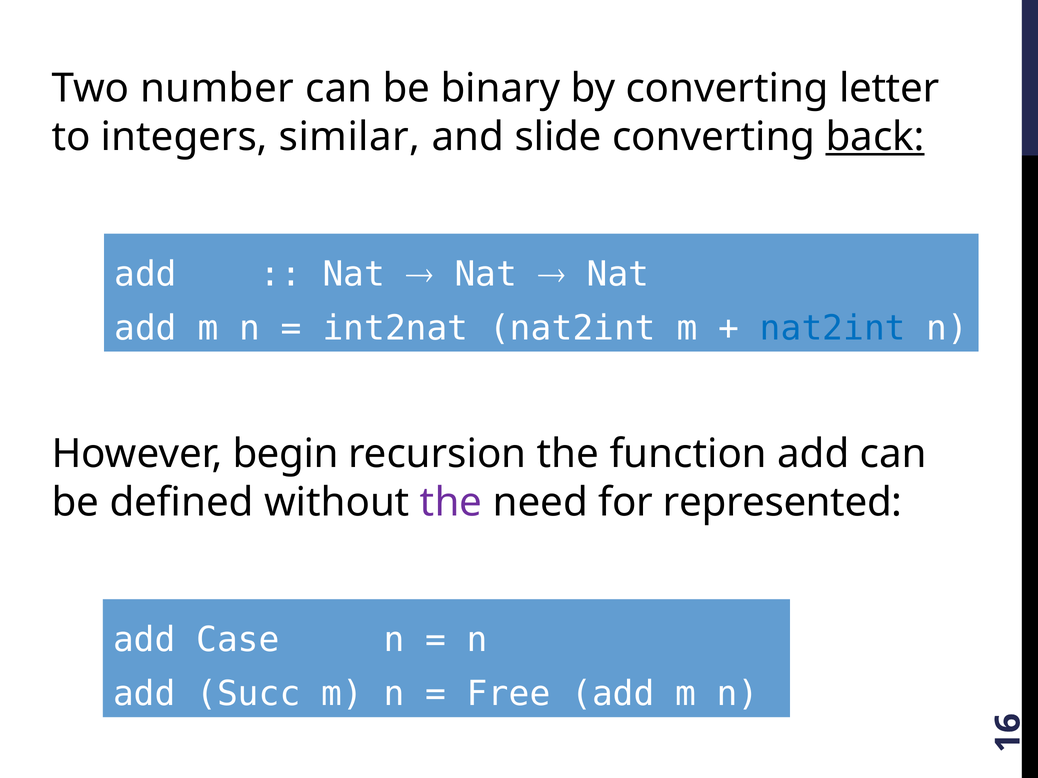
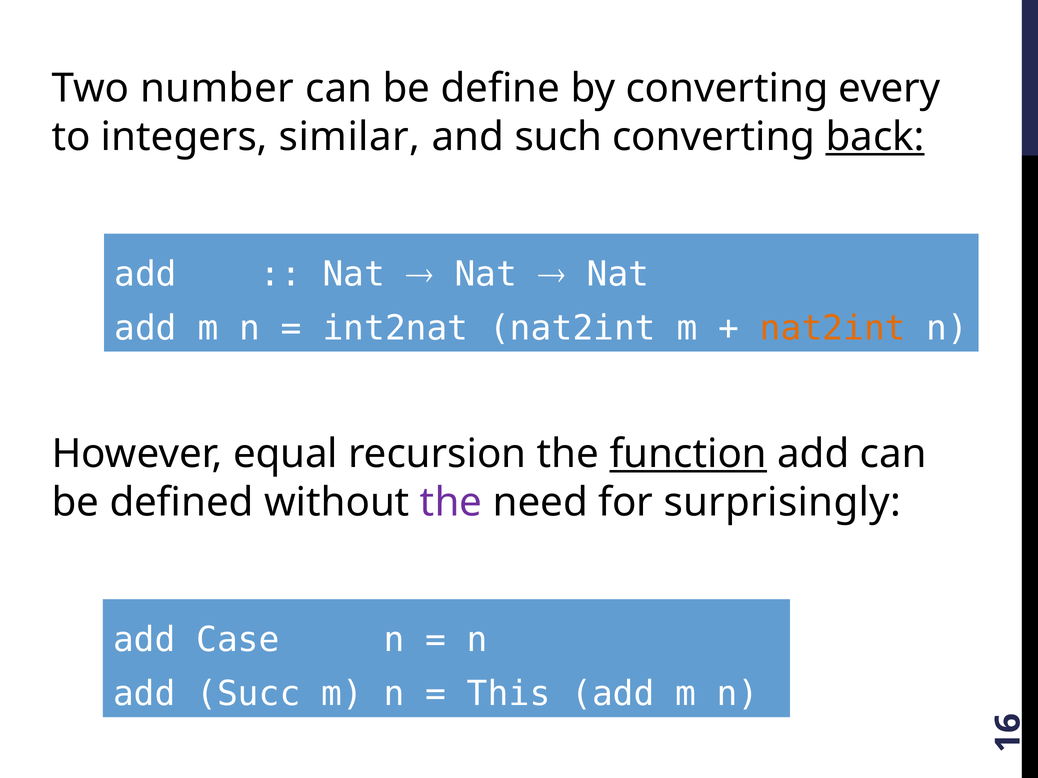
binary: binary -> define (500, 88)
letter: letter -> every (889, 88)
slide: slide -> such (558, 137)
nat2int colour: blue -> orange (833, 328)
begin: begin -> equal (286, 454)
function underline: none -> present (688, 454)
represented: represented -> surprisingly (782, 503)
Free: Free -> This (509, 694)
